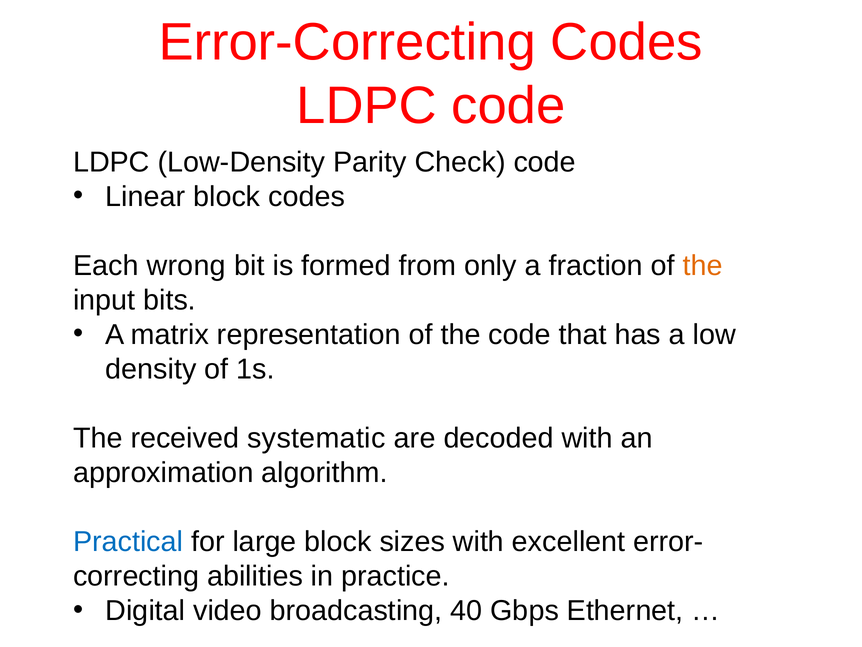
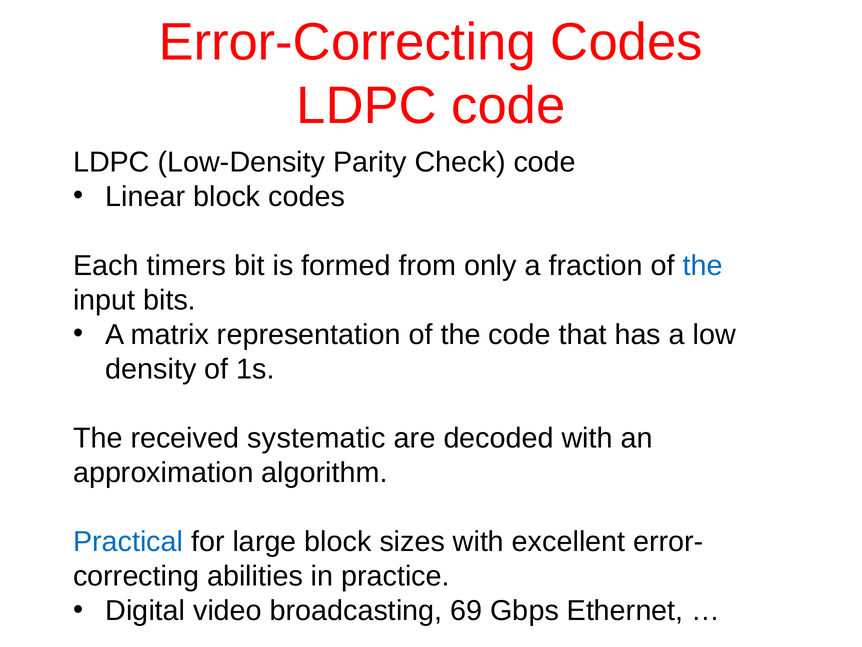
wrong: wrong -> timers (186, 265)
the colour: orange -> blue (703, 265)
40: 40 -> 69 (466, 610)
